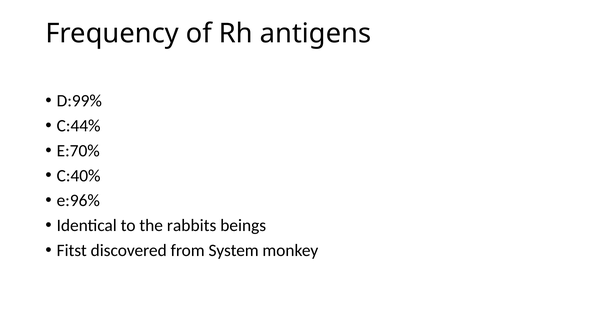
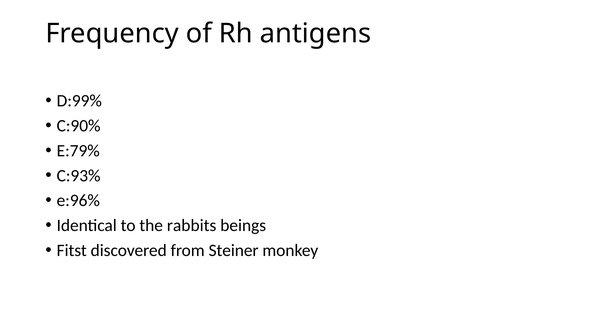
C:44%: C:44% -> C:90% (79, 126)
E:70%: E:70% -> E:79% (78, 151)
C:40%: C:40% -> C:93% (79, 176)
System: System -> Steiner (234, 251)
